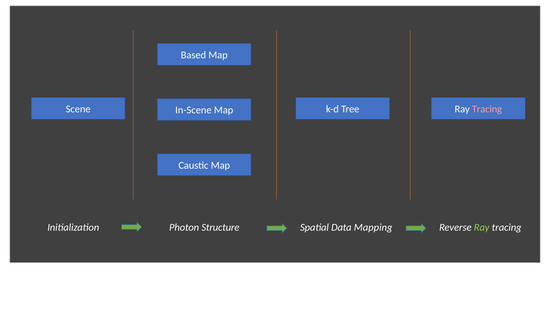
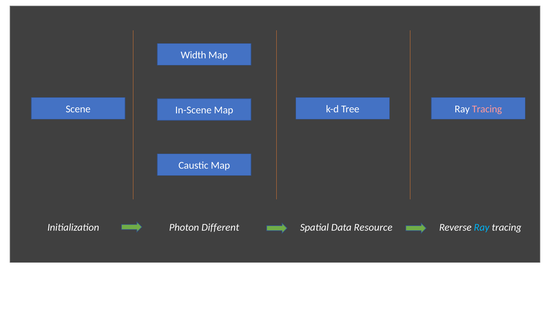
Based: Based -> Width (193, 55)
Structure: Structure -> Different (220, 228)
Mapping: Mapping -> Resource (373, 228)
Ray colour: light green -> light blue (482, 228)
